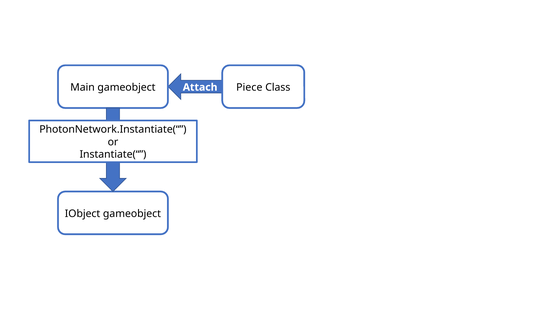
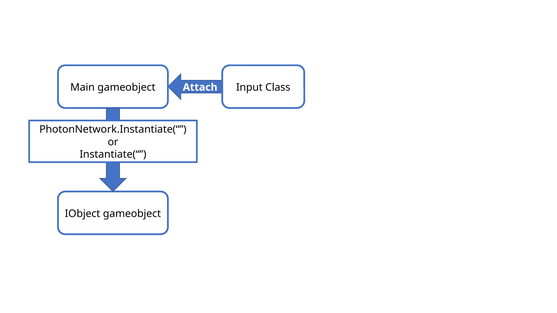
Piece: Piece -> Input (249, 87)
